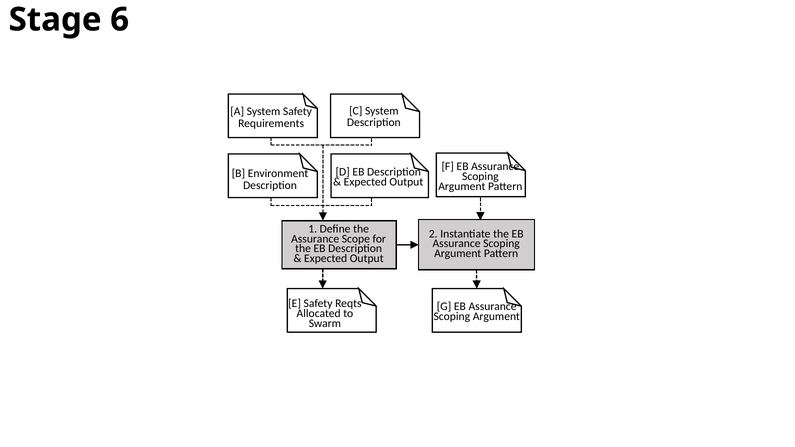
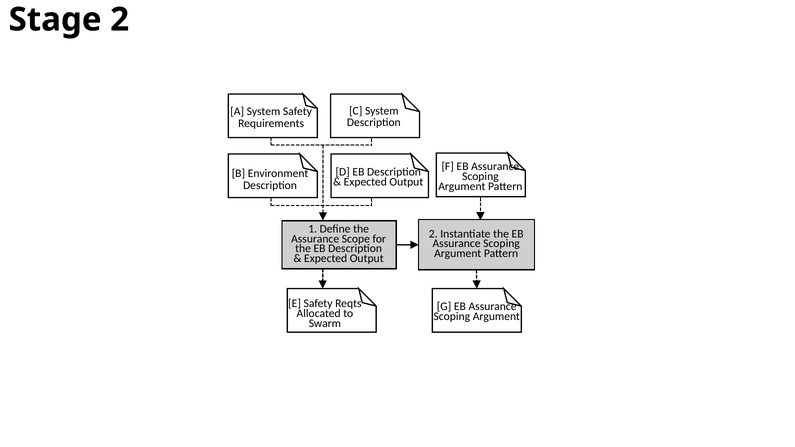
Stage 6: 6 -> 2 (120, 20)
